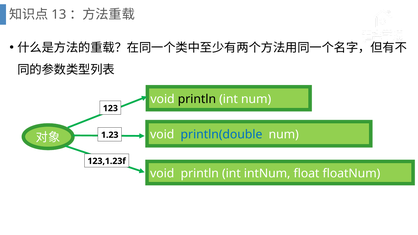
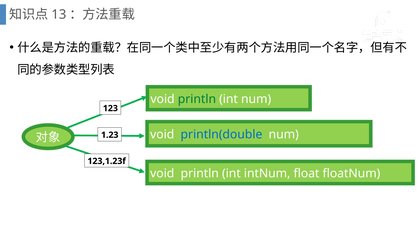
println colour: black -> green (197, 99)
